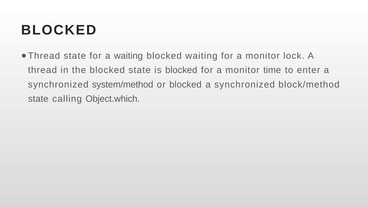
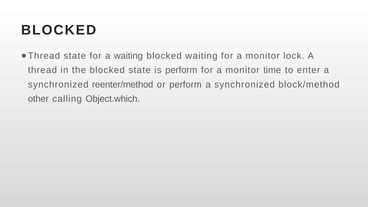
is blocked: blocked -> perform (181, 70)
system/method: system/method -> reenter/method (123, 85)
or blocked: blocked -> perform (185, 85)
state: state -> other (38, 99)
